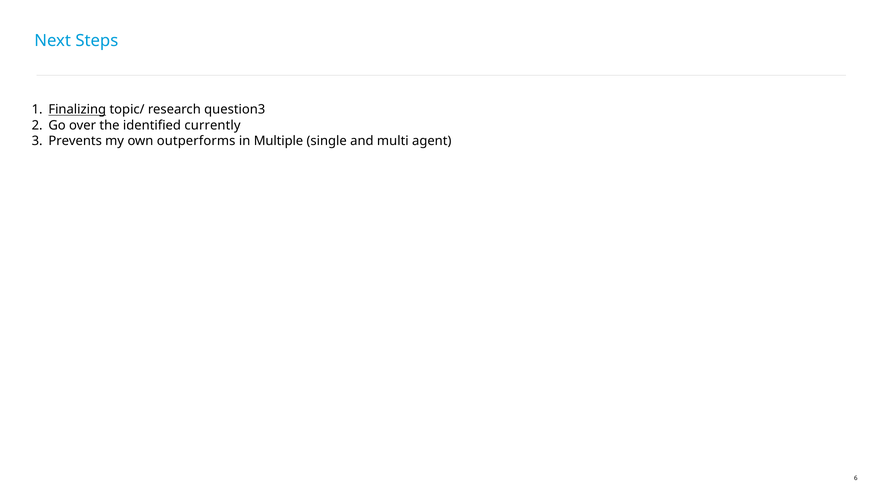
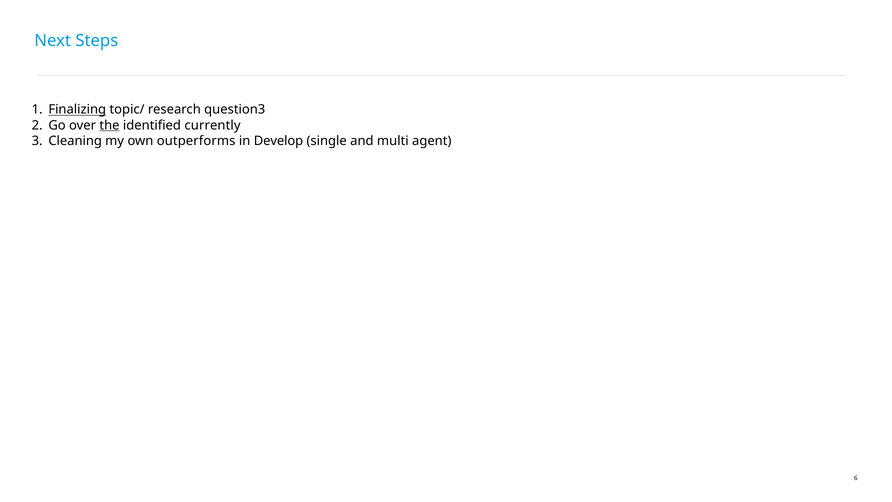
the underline: none -> present (109, 125)
Prevents: Prevents -> Cleaning (75, 141)
Multiple: Multiple -> Develop (278, 141)
